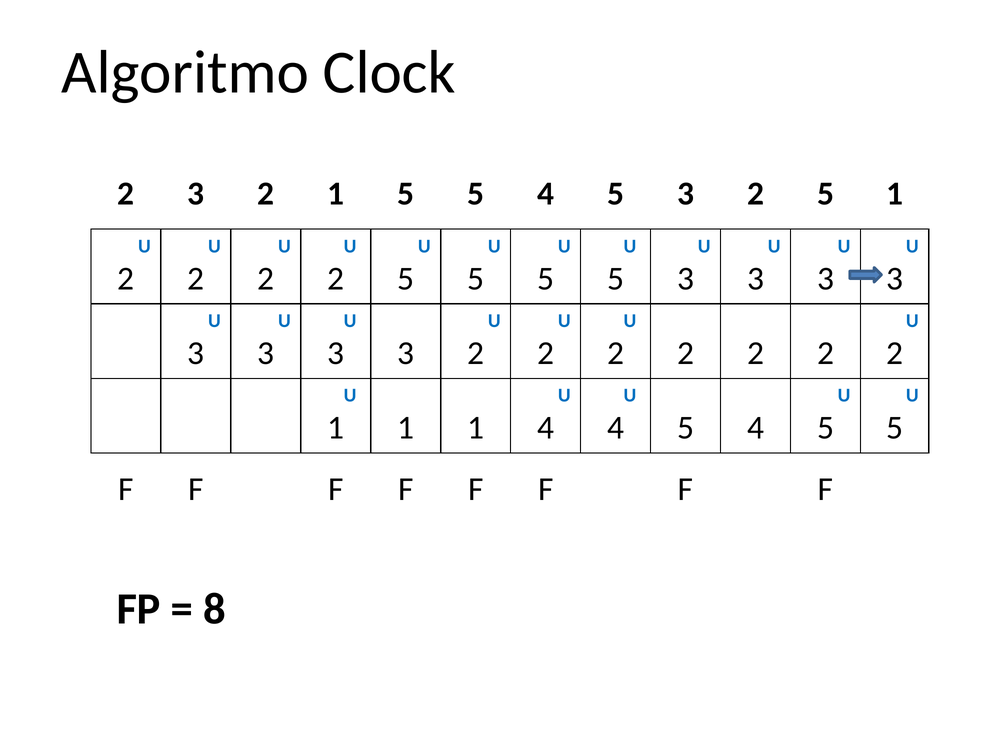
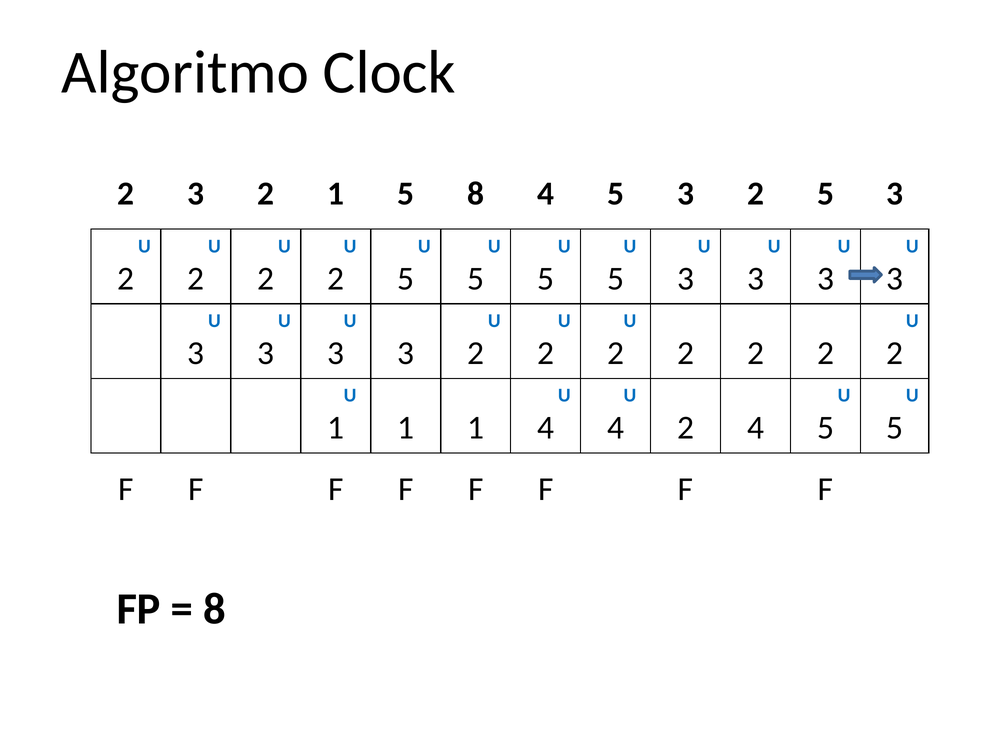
5 5: 5 -> 8 (476, 194)
2 5 1: 1 -> 3 (895, 194)
5: 5 -> 2 (686, 428)
